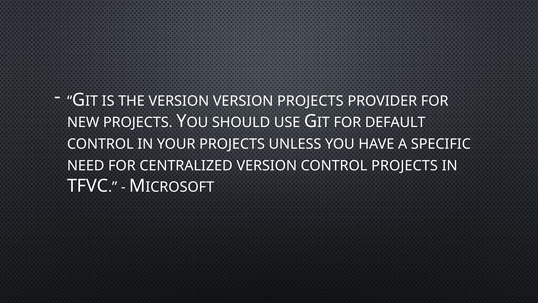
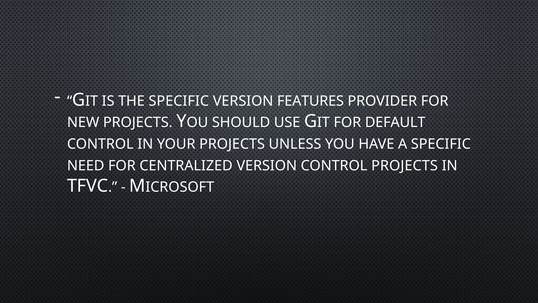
THE VERSION: VERSION -> SPECIFIC (179, 101)
VERSION PROJECTS: PROJECTS -> FEATURES (310, 101)
